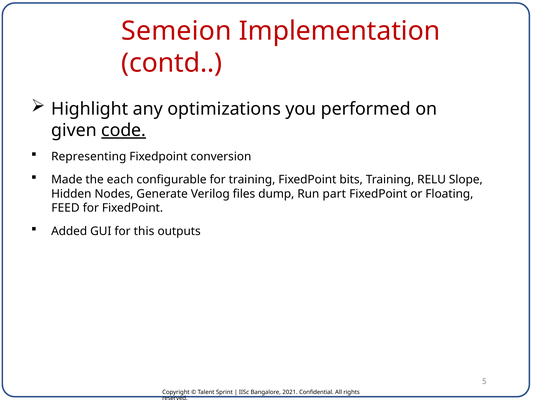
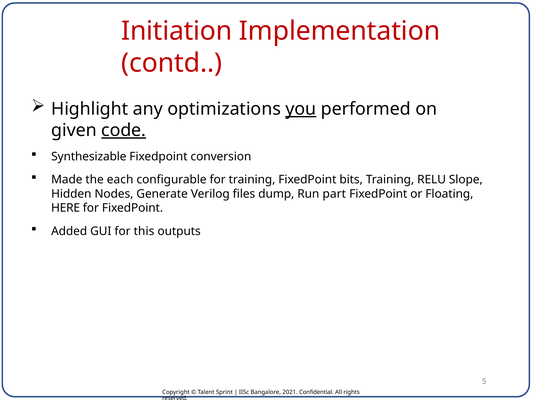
Semeion: Semeion -> Initiation (177, 31)
you underline: none -> present (301, 109)
Representing: Representing -> Synthesizable (89, 156)
FEED: FEED -> HERE (66, 208)
